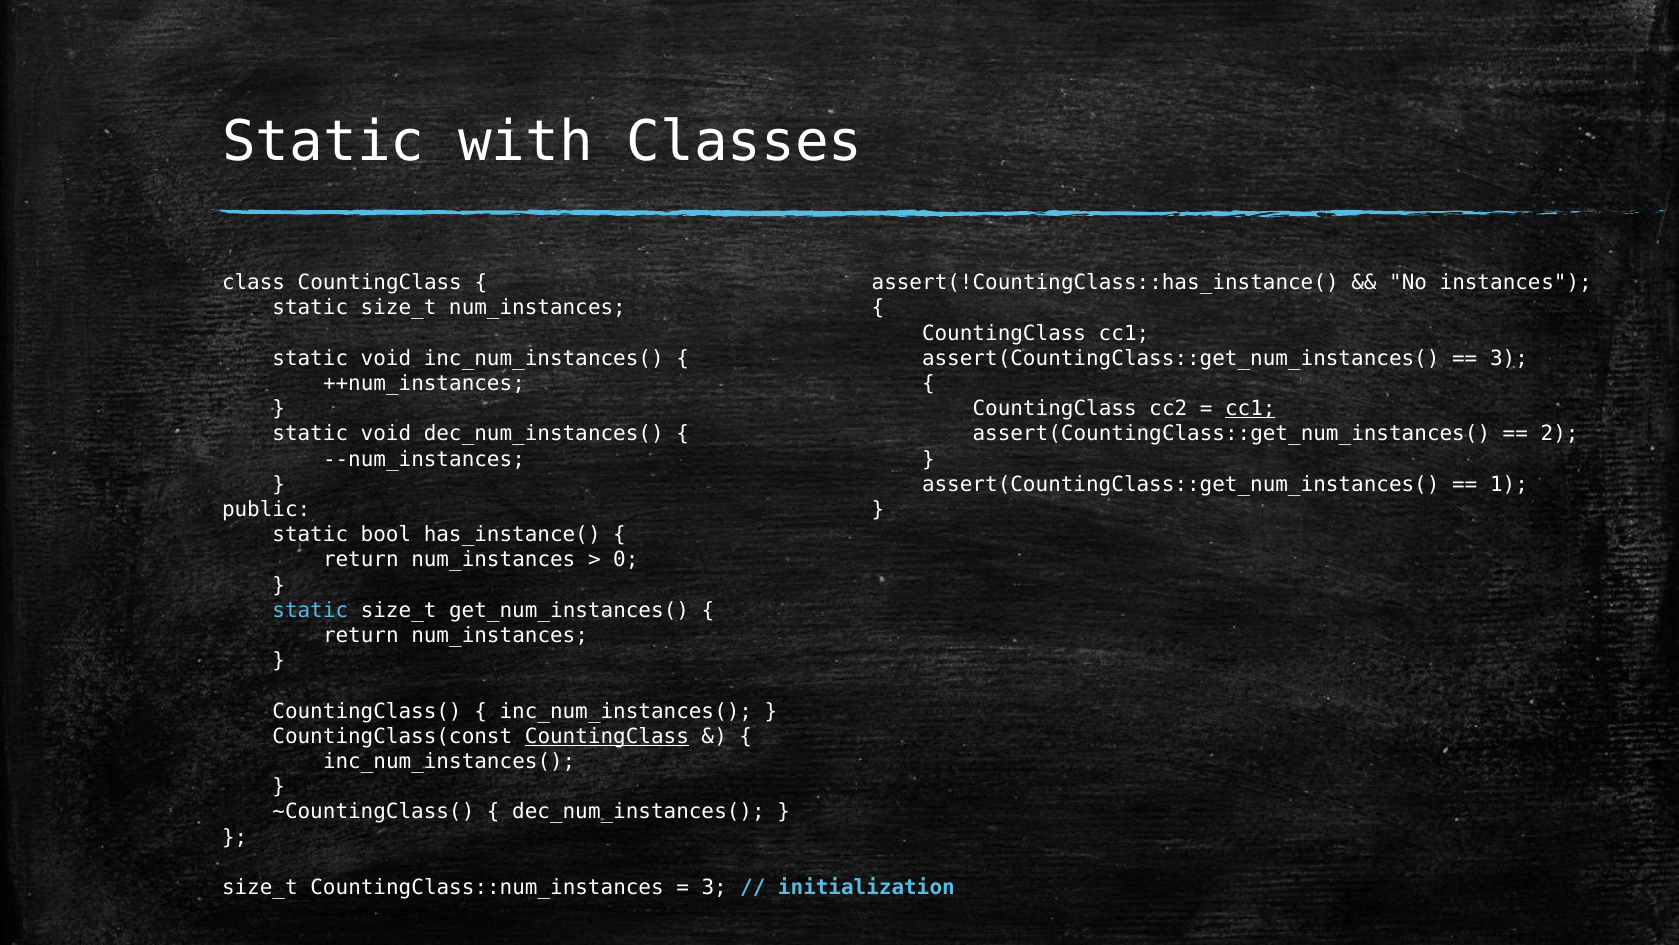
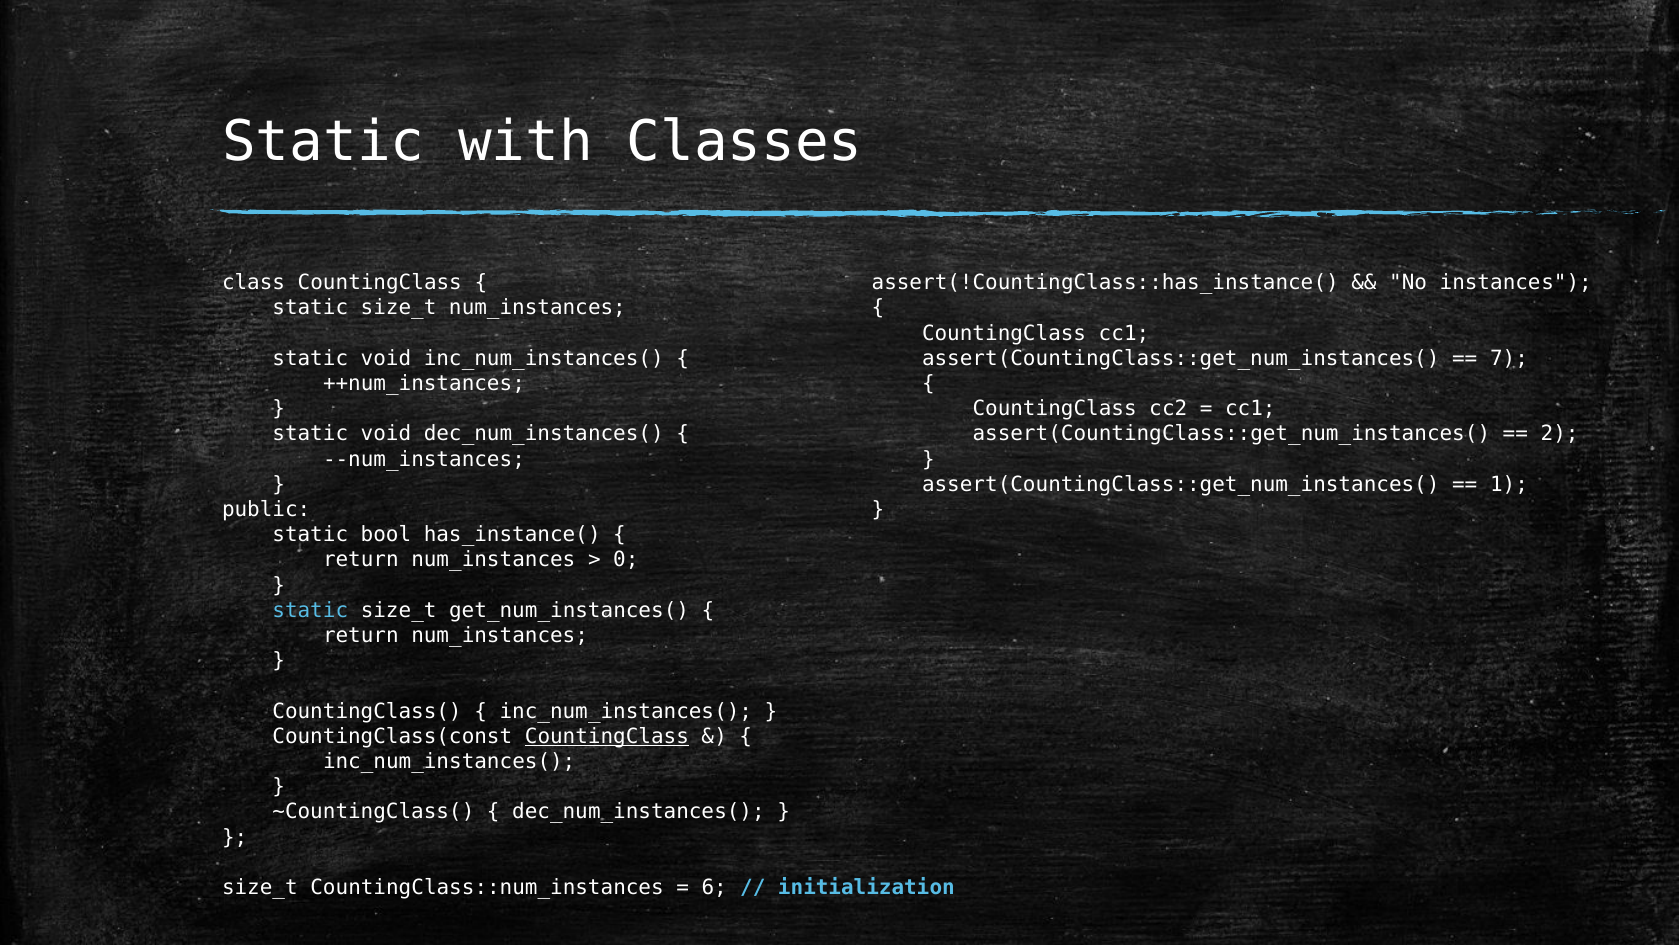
3: 3 -> 7 (1509, 358)
cc1 underline: present -> none (1250, 409)
3: 3 -> 6 (714, 887)
